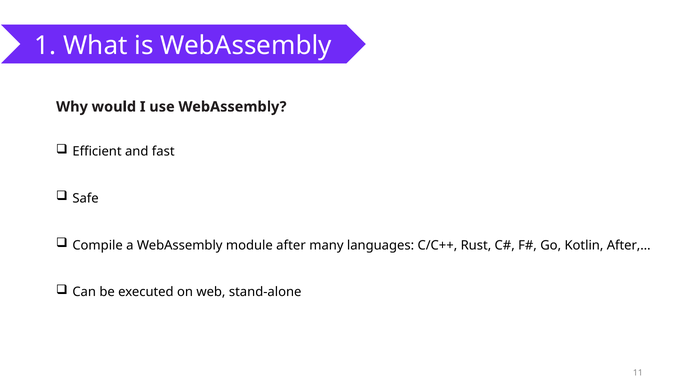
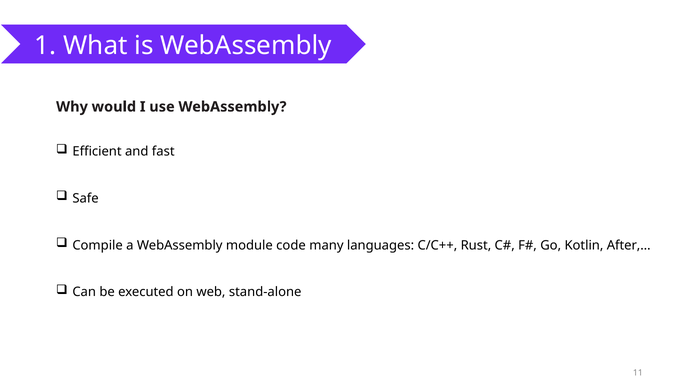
after: after -> code (291, 246)
